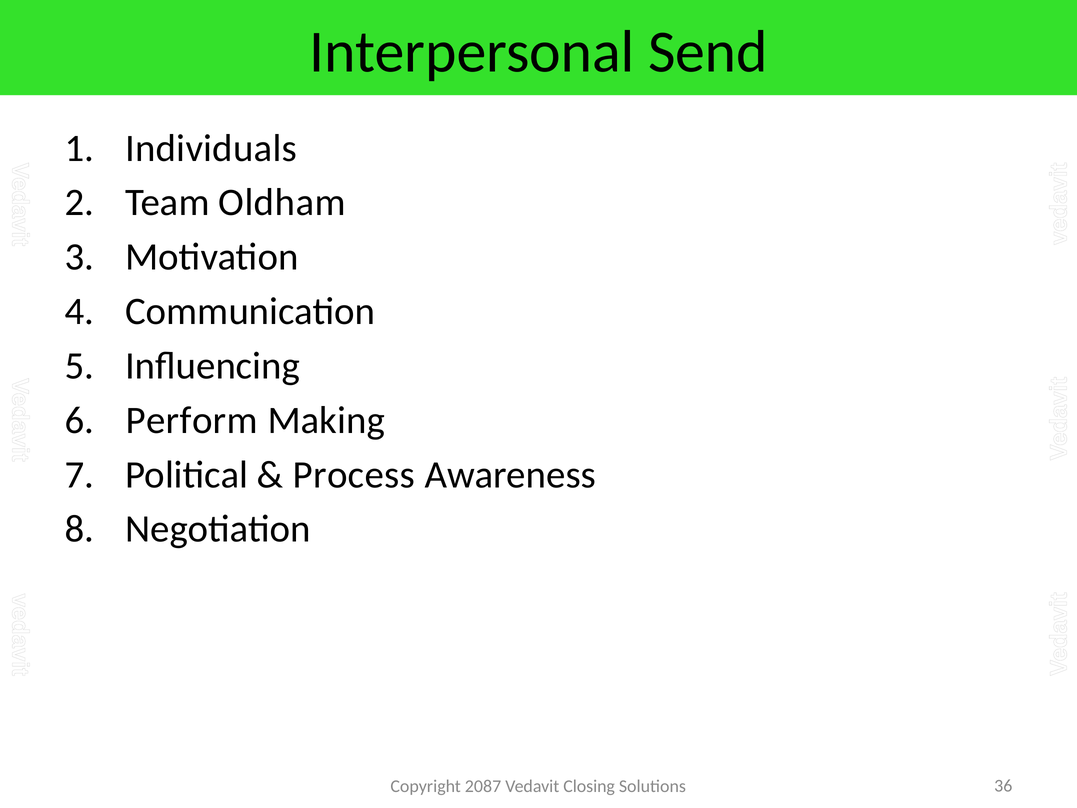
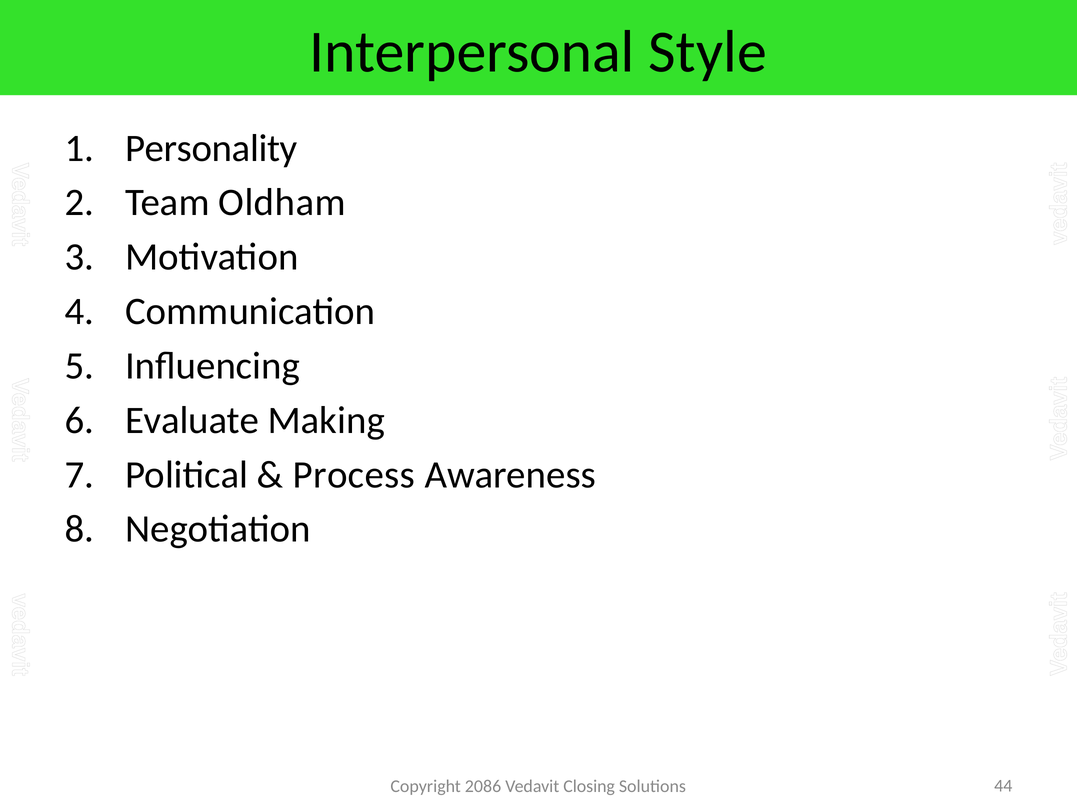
Send: Send -> Style (708, 52)
Individuals: Individuals -> Personality (211, 148)
Perform: Perform -> Evaluate (192, 420)
2087: 2087 -> 2086 (483, 786)
36: 36 -> 44 (1003, 786)
